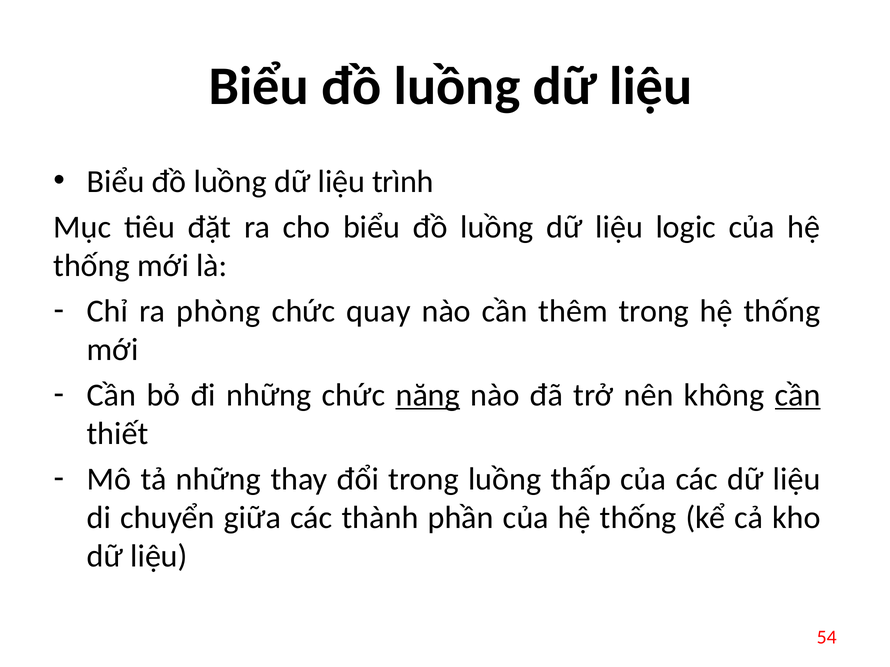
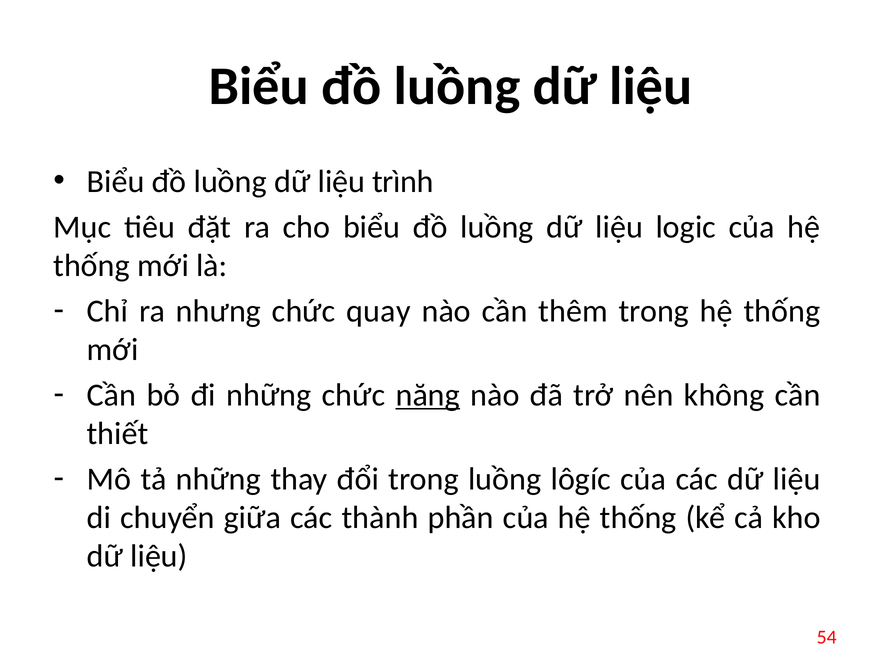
phòng: phòng -> nhưng (218, 311)
cần underline: present -> none (798, 395)
thấp: thấp -> lôgíc (581, 479)
